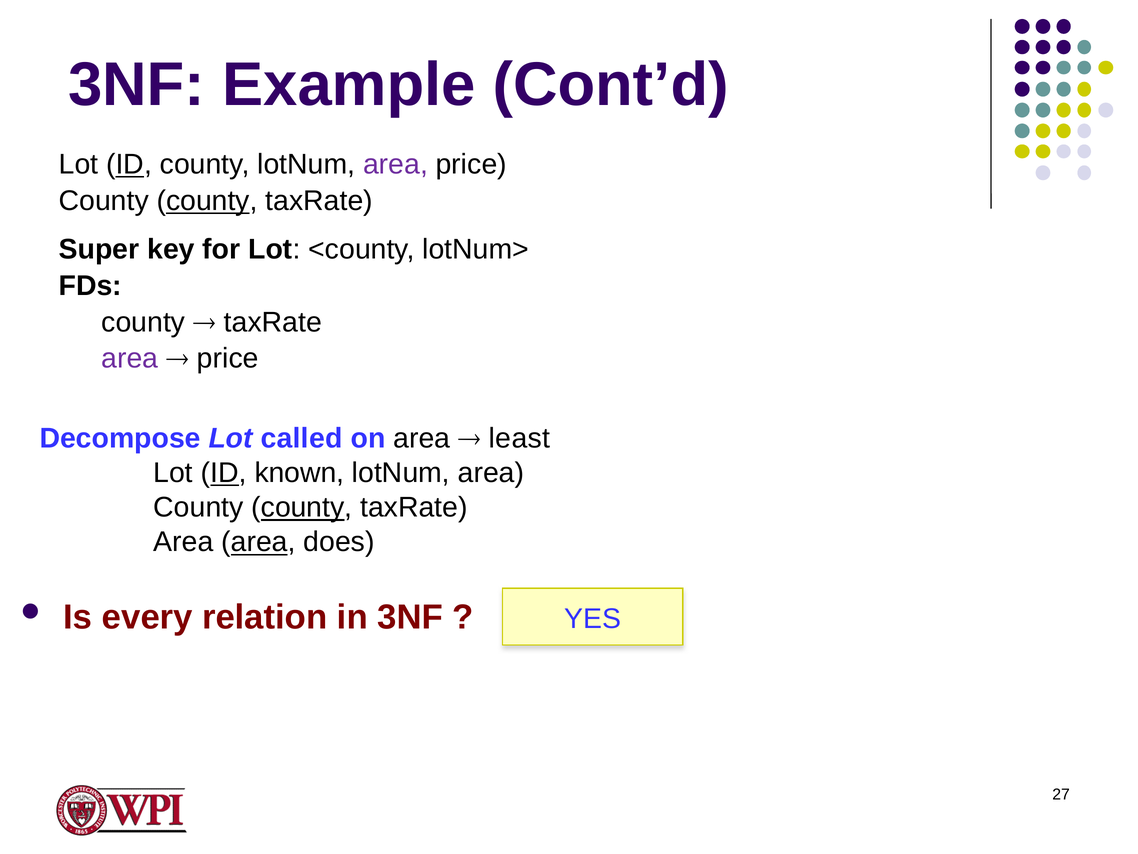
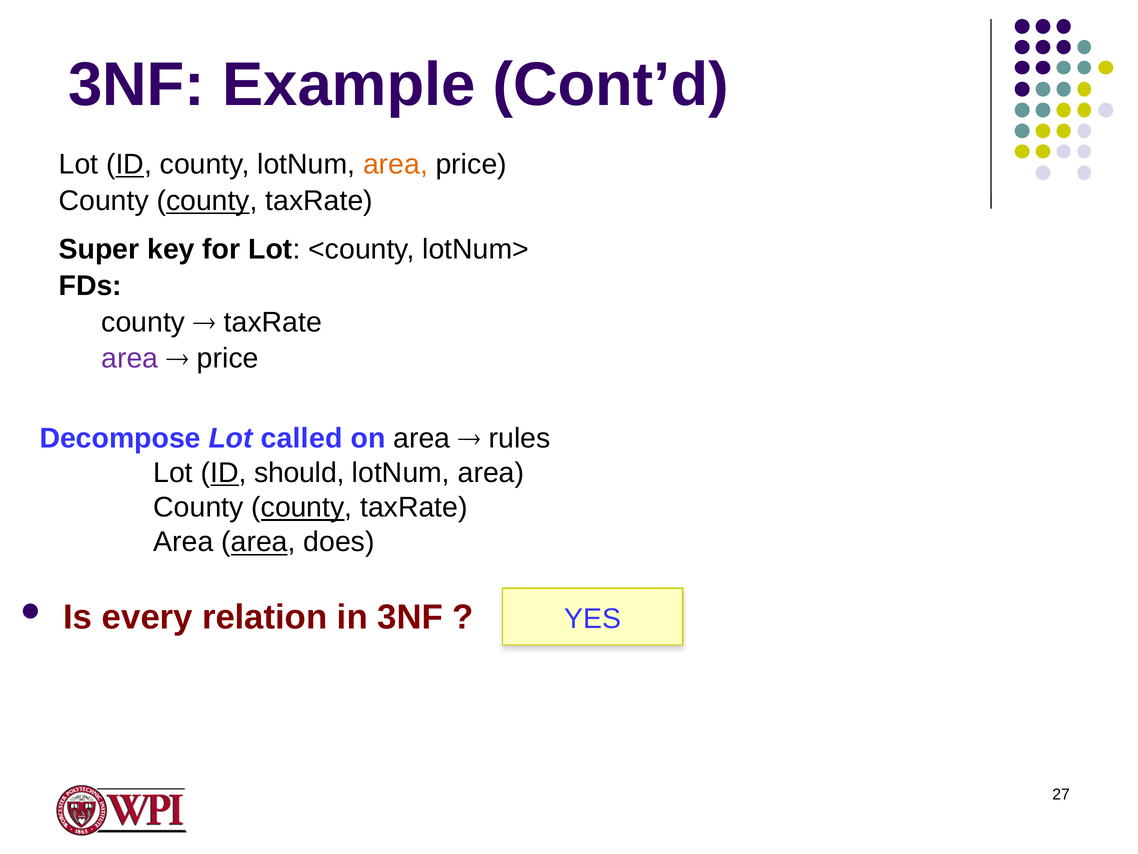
area colour: purple -> orange (395, 164)
least: least -> rules (520, 438)
known: known -> should (299, 473)
